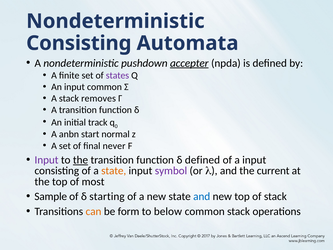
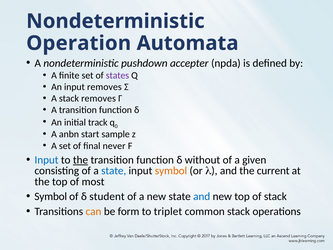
Consisting: Consisting -> Operation (79, 43)
accepter underline: present -> none (189, 63)
input common: common -> removes (104, 87)
normal: normal -> sample (116, 134)
Input colour: purple -> blue (47, 160)
δ defined: defined -> without (202, 160)
a input: input -> given (254, 160)
state colour: orange -> blue (114, 171)
symbol colour: purple -> orange (171, 171)
Sample: Sample -> Symbol (51, 196)
starting: starting -> student (107, 196)
below: below -> triplet (168, 211)
